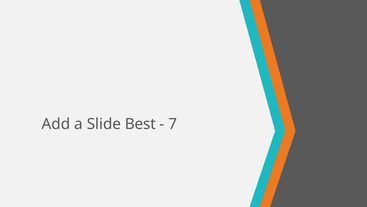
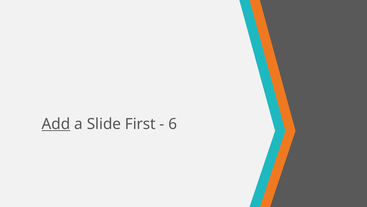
Add underline: none -> present (56, 124)
Best: Best -> First (140, 124)
7: 7 -> 6 (173, 124)
